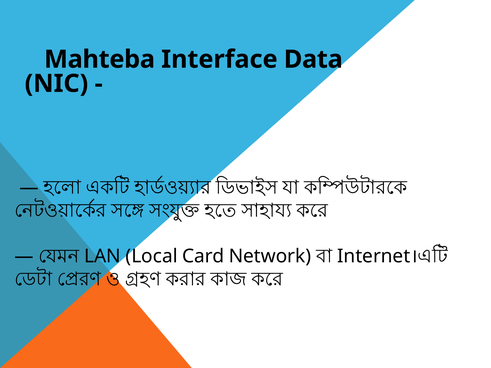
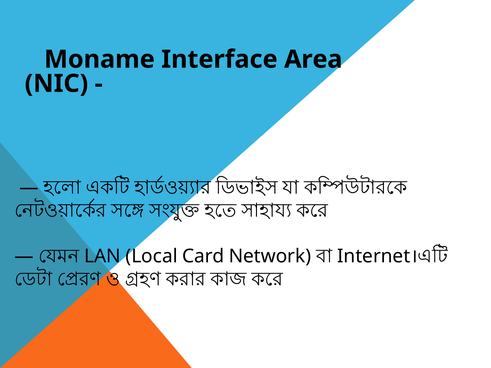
Mahteba: Mahteba -> Moname (99, 59)
Data: Data -> Area (313, 59)
